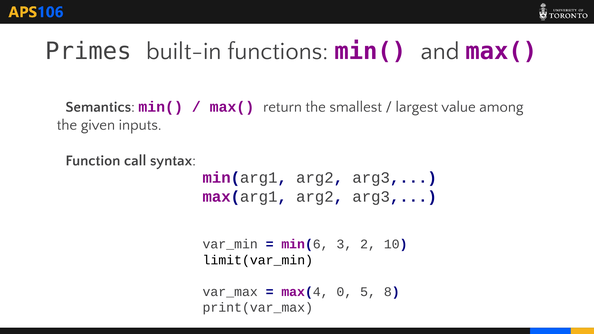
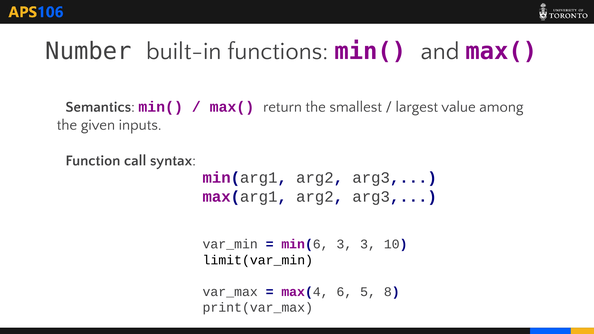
Primes: Primes -> Number (88, 51)
3 2: 2 -> 3 (368, 244)
0: 0 -> 6 (344, 292)
